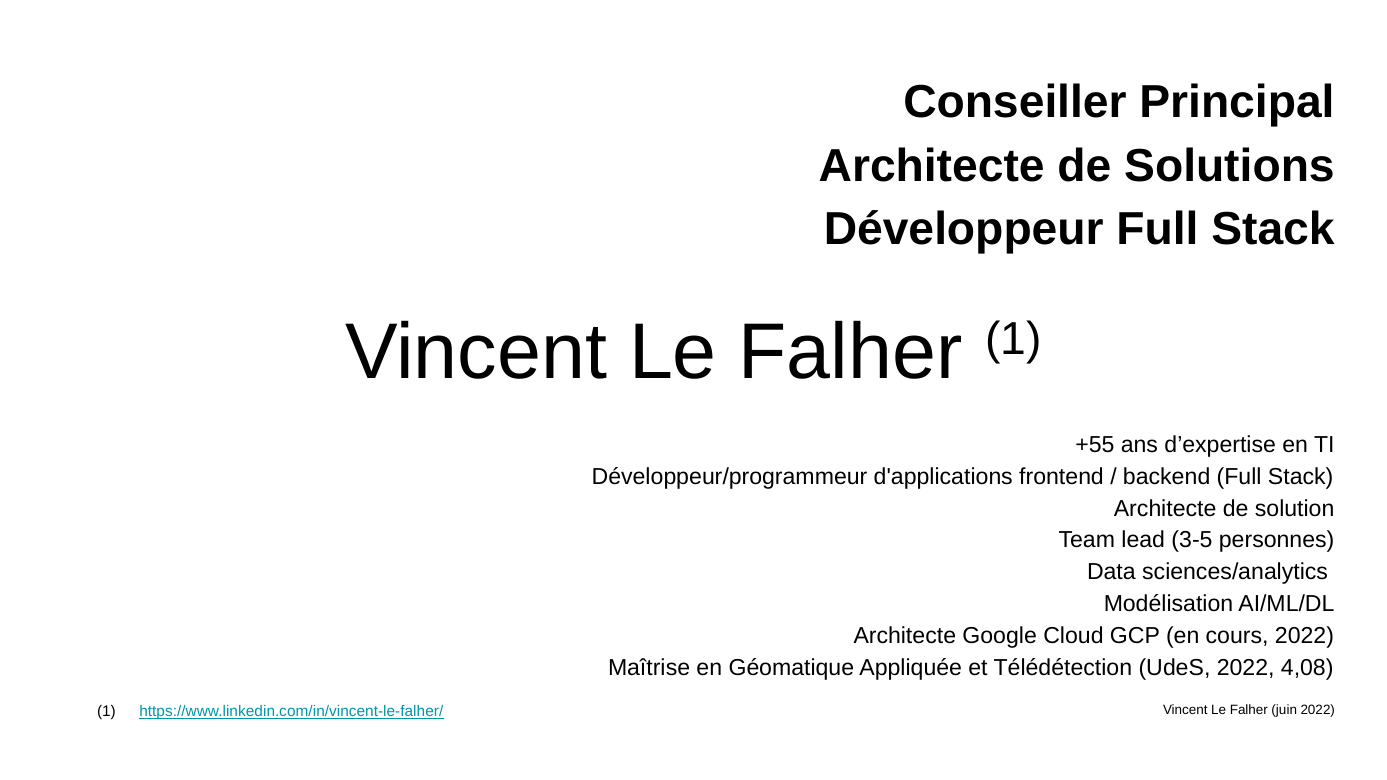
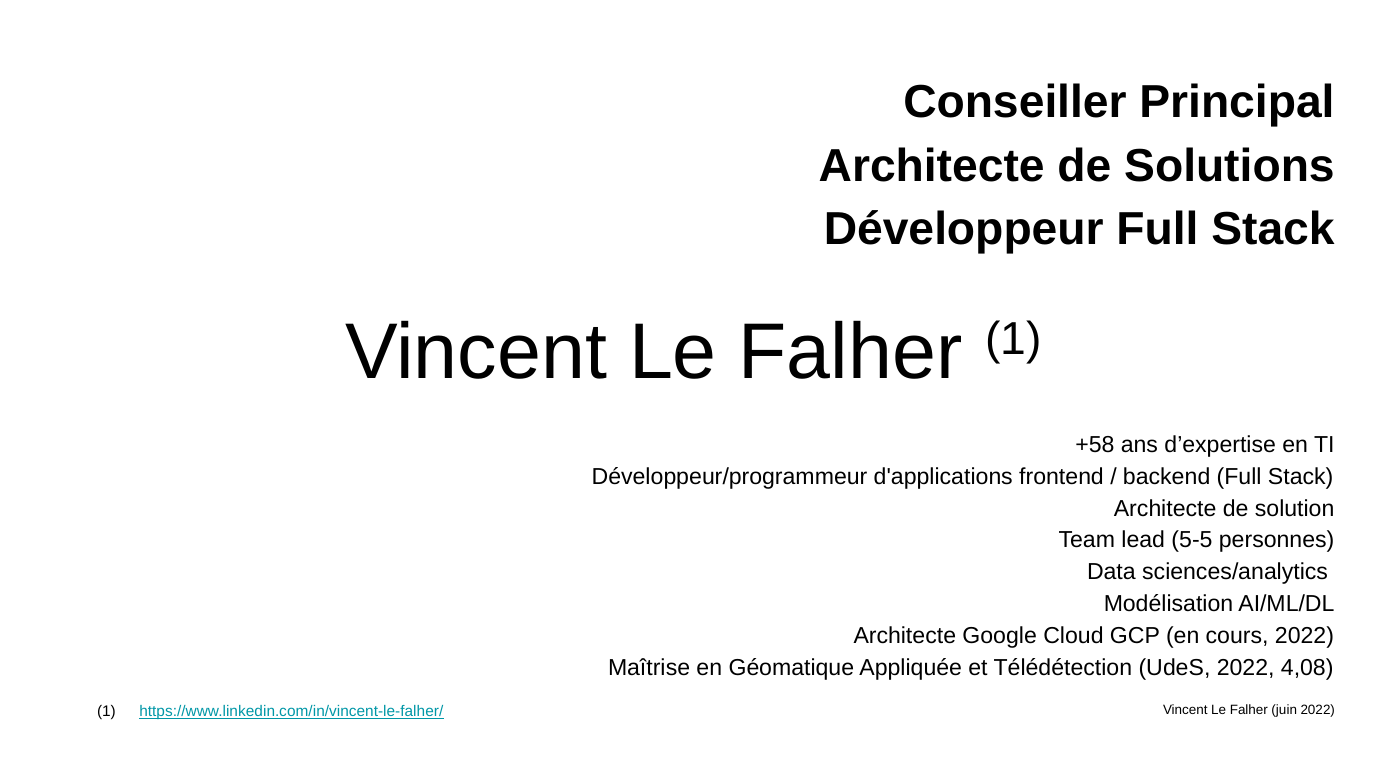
+55: +55 -> +58 (1095, 445)
3-5: 3-5 -> 5-5 (1192, 541)
